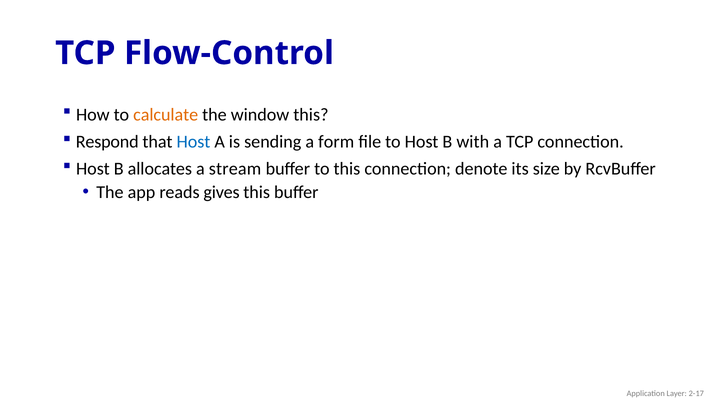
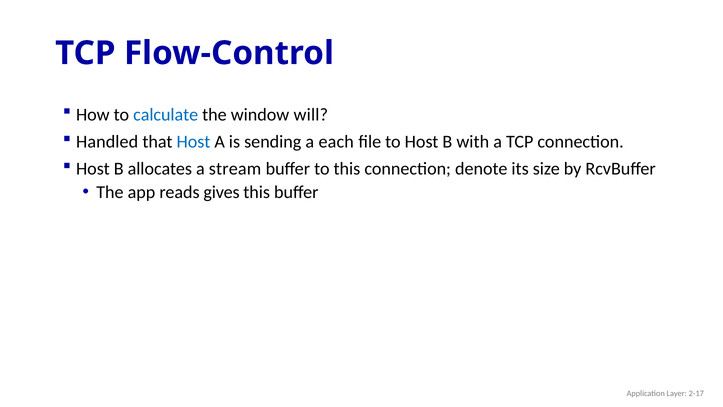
calculate colour: orange -> blue (166, 115)
window this: this -> will (311, 115)
Respond: Respond -> Handled (107, 142)
form: form -> each (336, 142)
